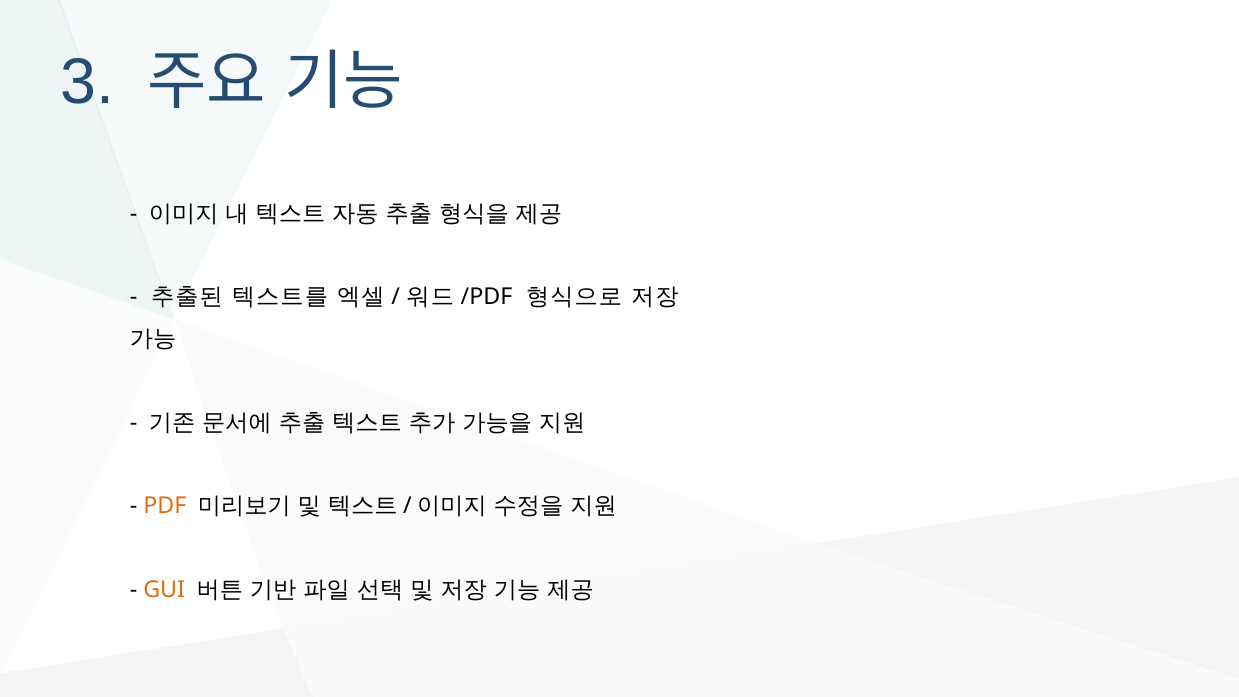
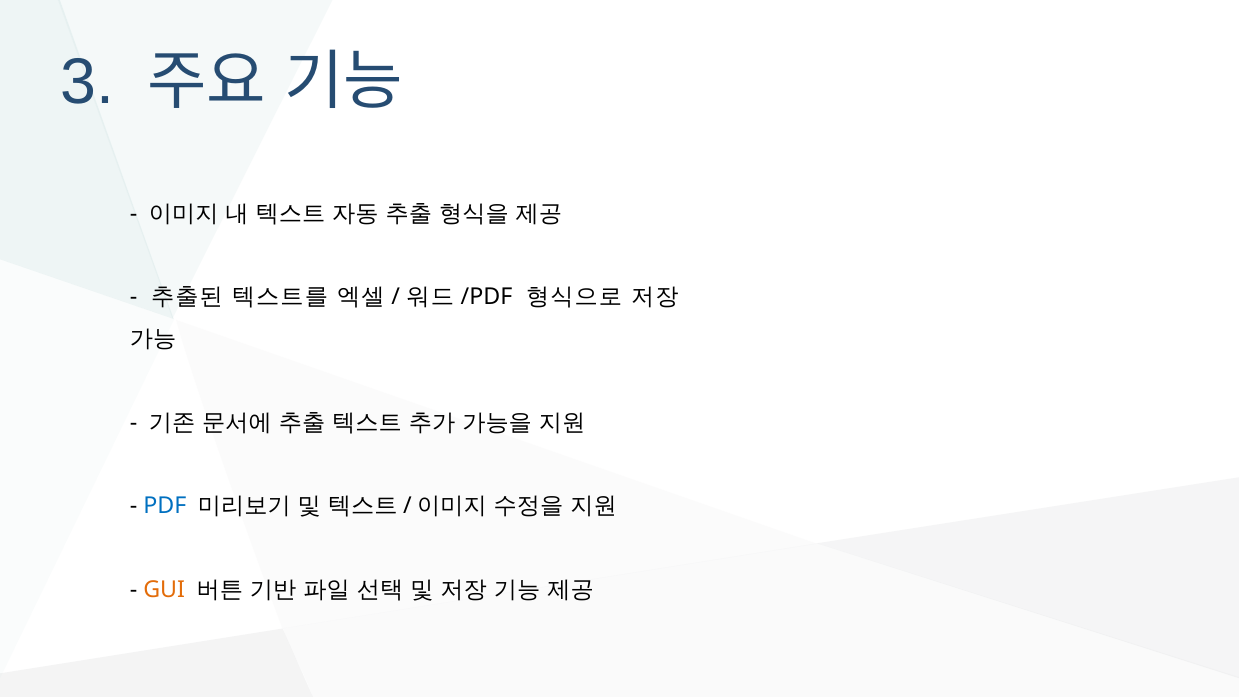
PDF colour: orange -> blue (165, 506)
